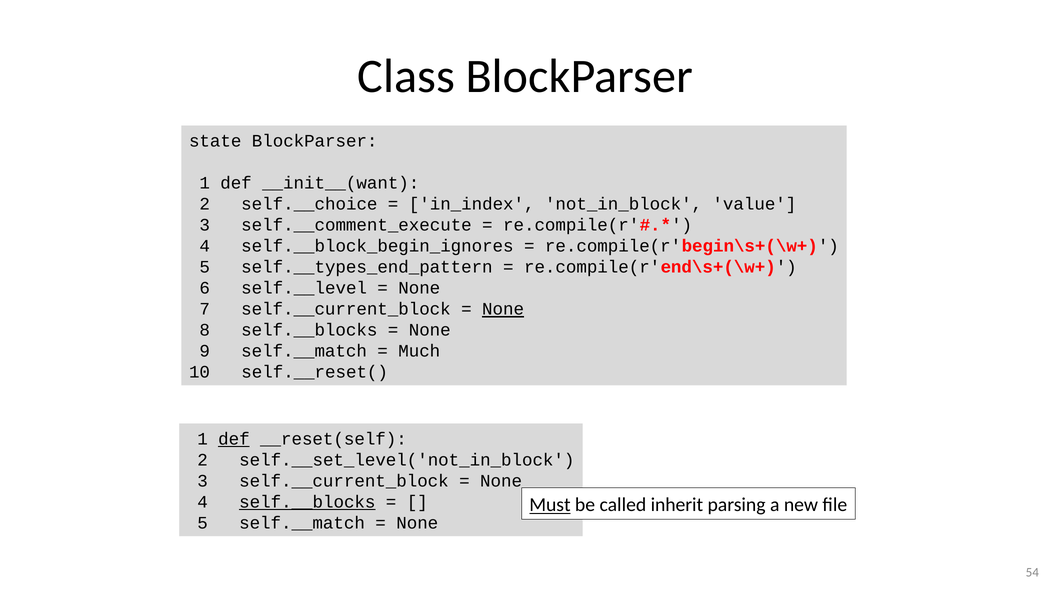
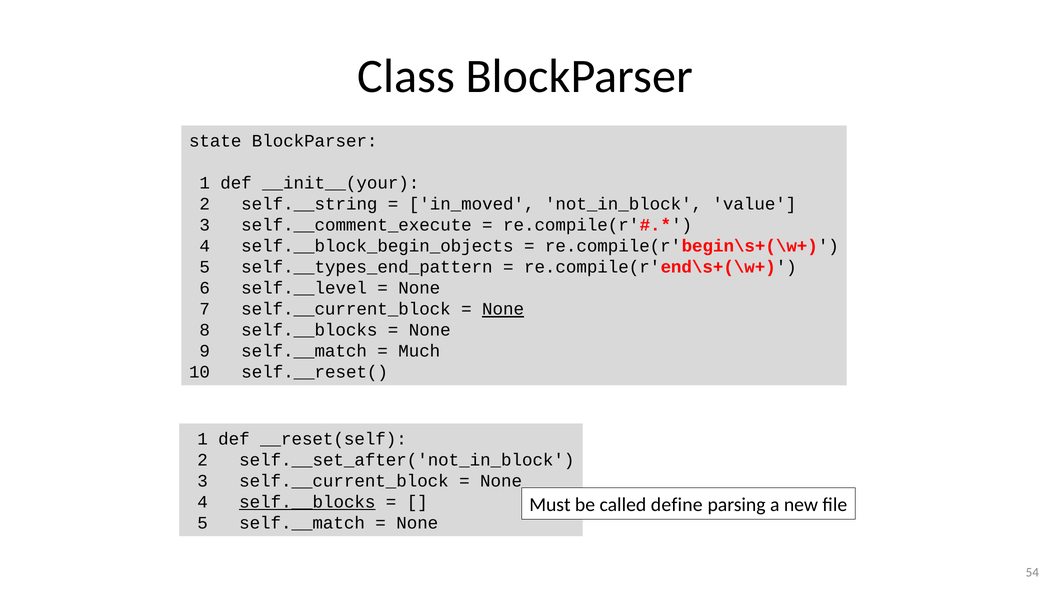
__init__(want: __init__(want -> __init__(your (341, 183)
self.__choice: self.__choice -> self.__string (309, 204)
in_index: in_index -> in_moved (472, 204)
self.__block_begin_ignores: self.__block_begin_ignores -> self.__block_begin_objects (377, 246)
def underline: present -> none (234, 439)
self.__set_level('not_in_block: self.__set_level('not_in_block -> self.__set_after('not_in_block (407, 460)
Must underline: present -> none (550, 505)
inherit: inherit -> define (677, 505)
